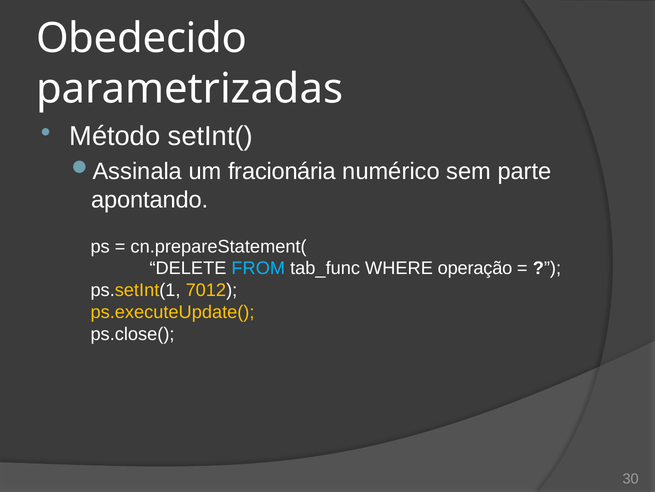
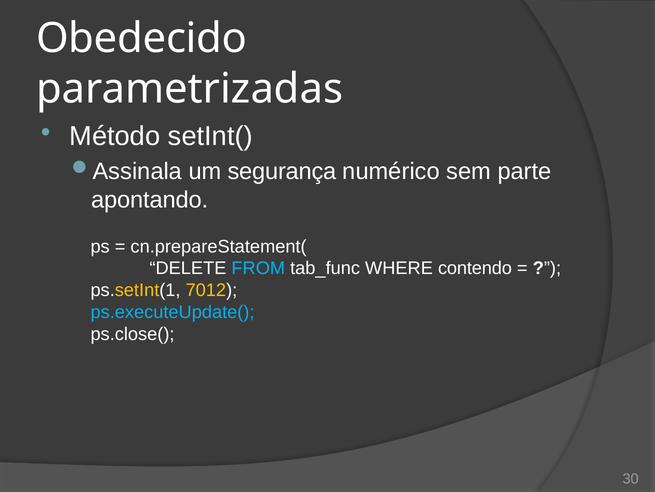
fracionária: fracionária -> segurança (282, 171)
operação: operação -> contendo (475, 268)
ps.executeUpdate( colour: yellow -> light blue (173, 312)
